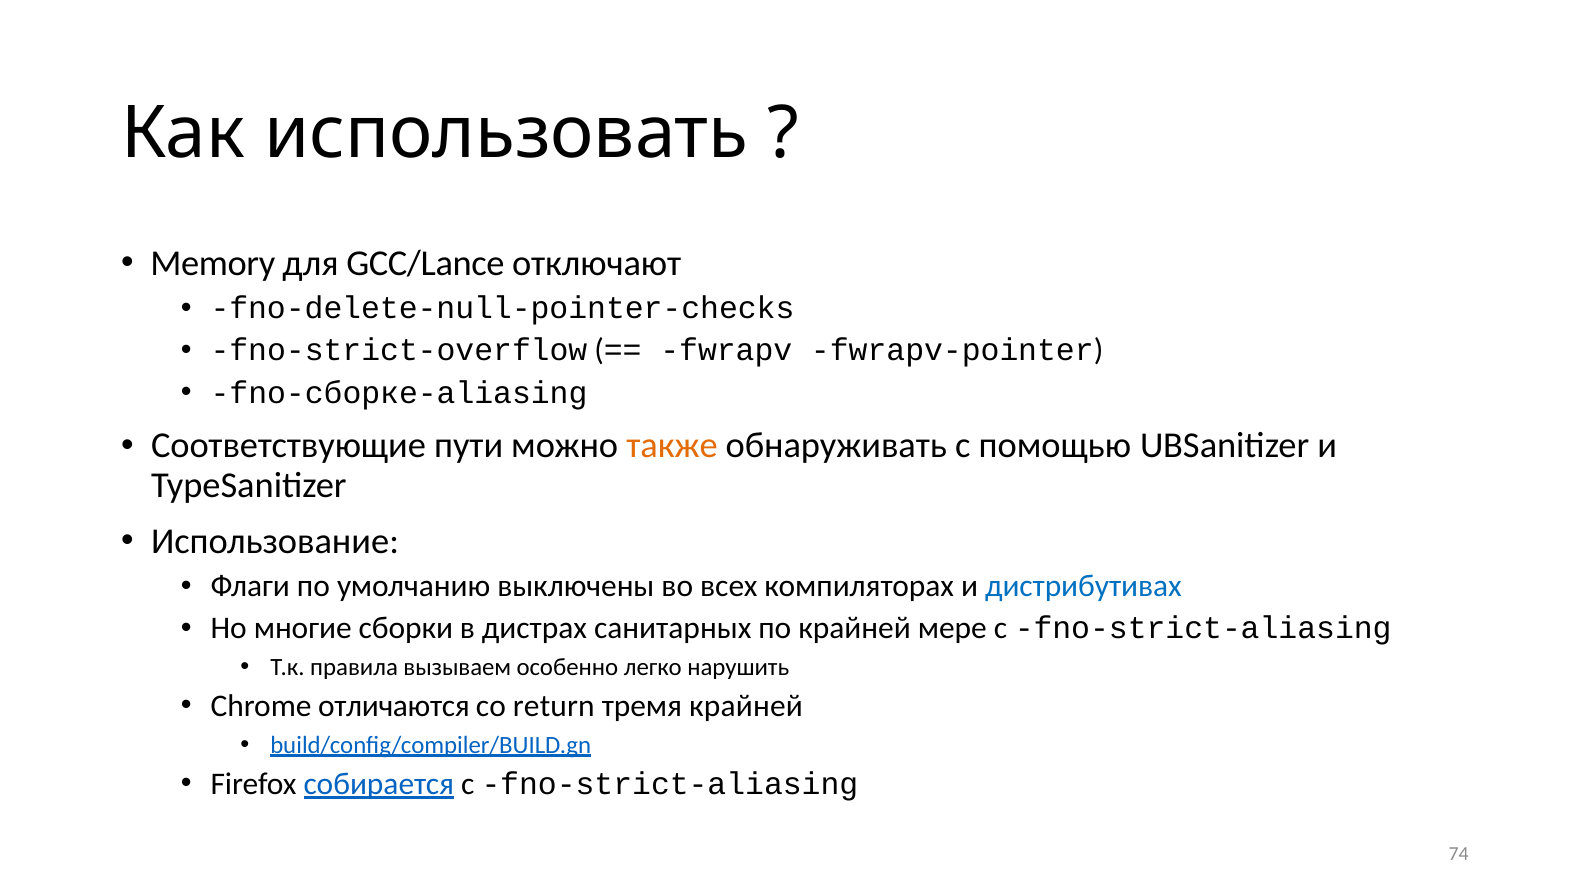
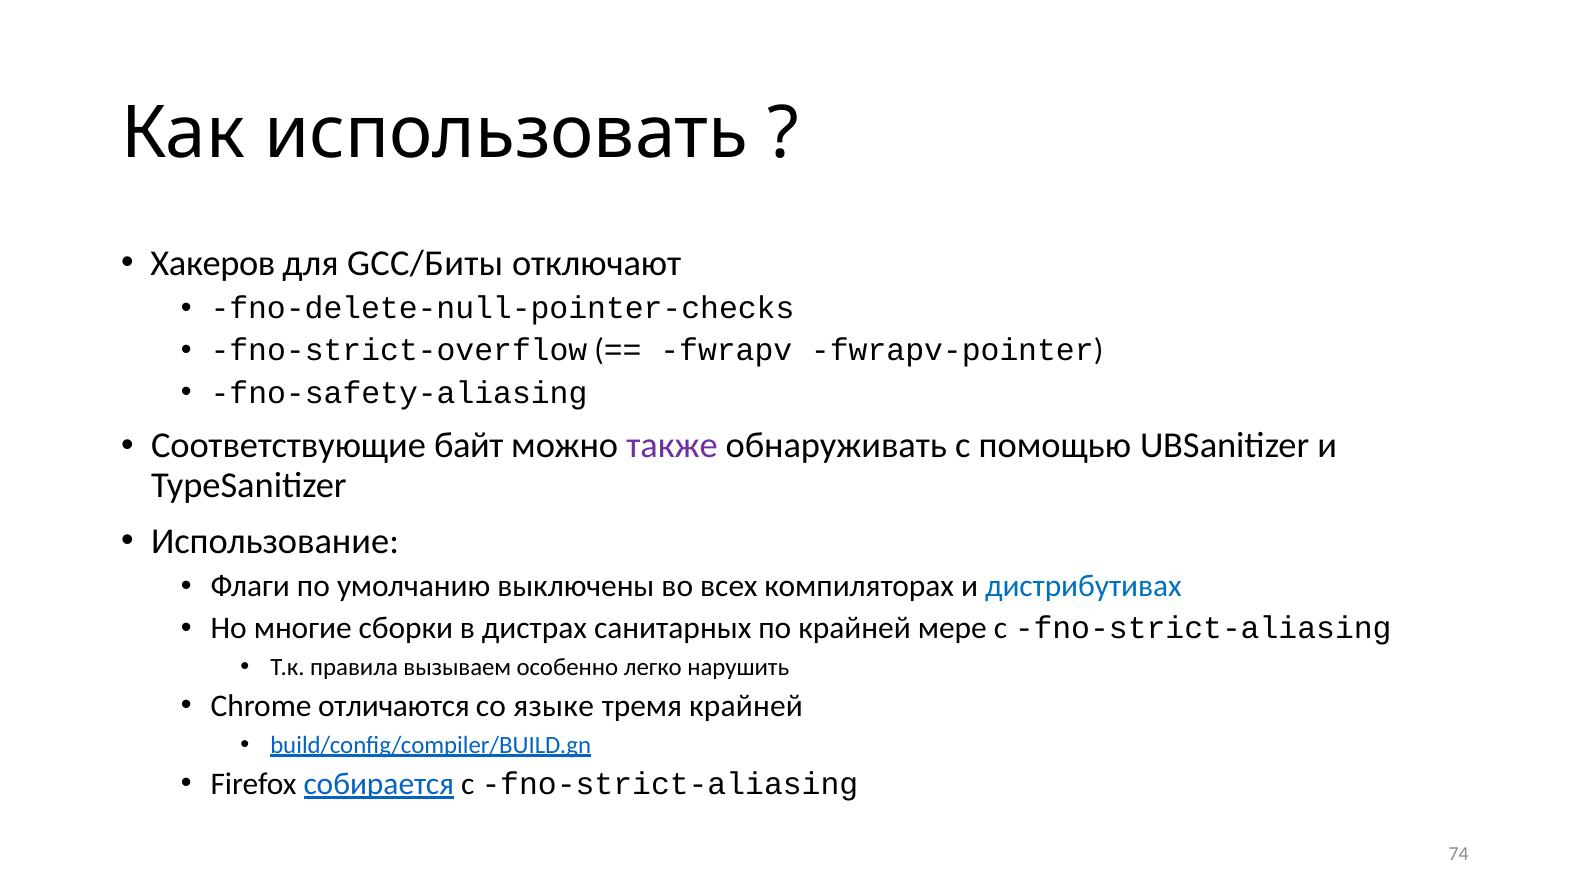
Memory: Memory -> Хакеров (213, 263)
GCC/Lance: GCC/Lance -> GCC/Биты (425, 263)
fno-сборке-aliasing: fno-сборке-aliasing -> fno-safety-aliasing (399, 393)
пути: пути -> байт (469, 446)
также colour: orange -> purple (672, 446)
return: return -> языке (554, 706)
